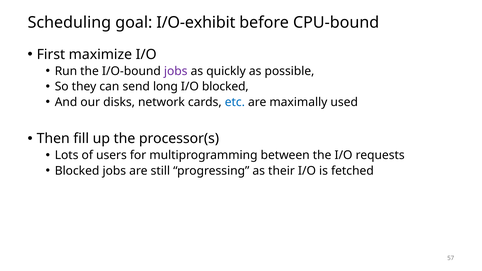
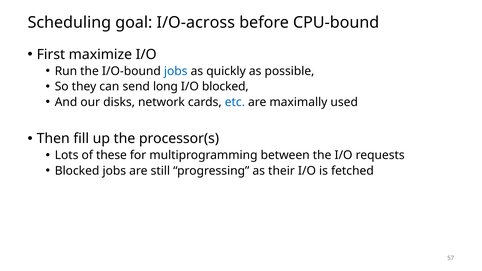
I/O-exhibit: I/O-exhibit -> I/O-across (196, 22)
jobs colour: purple -> blue (176, 71)
users: users -> these (112, 155)
